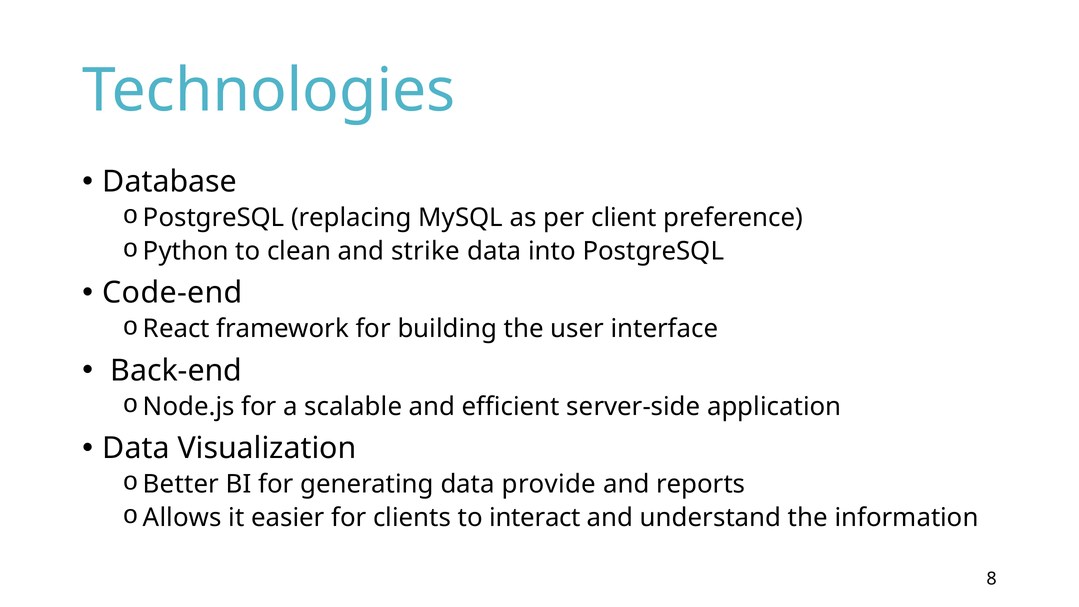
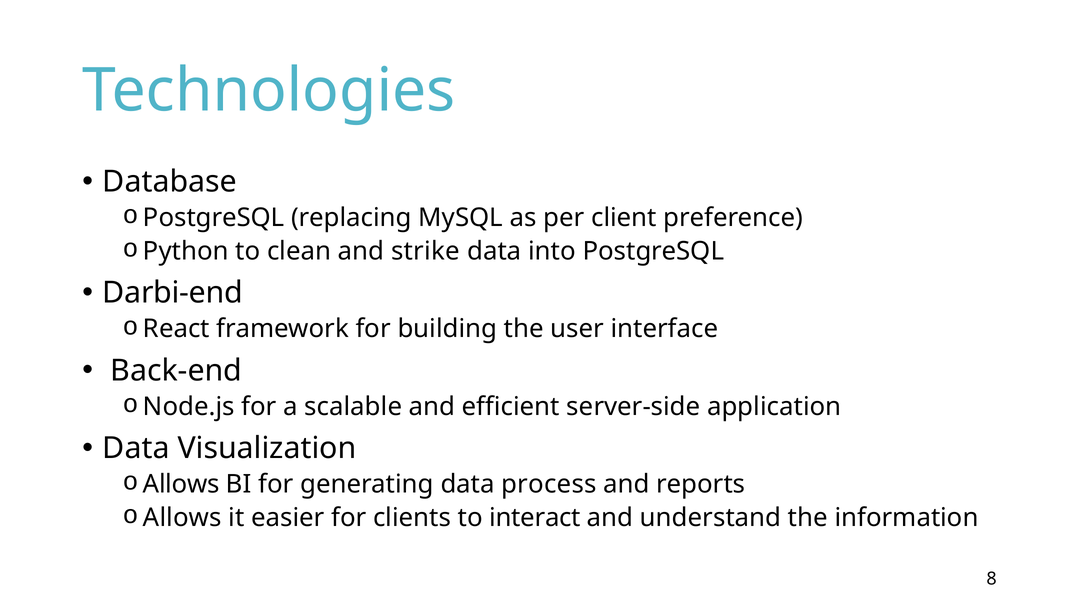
Code-end: Code-end -> Darbi-end (173, 293)
Better: Better -> Allows (181, 484)
provide: provide -> process (549, 484)
